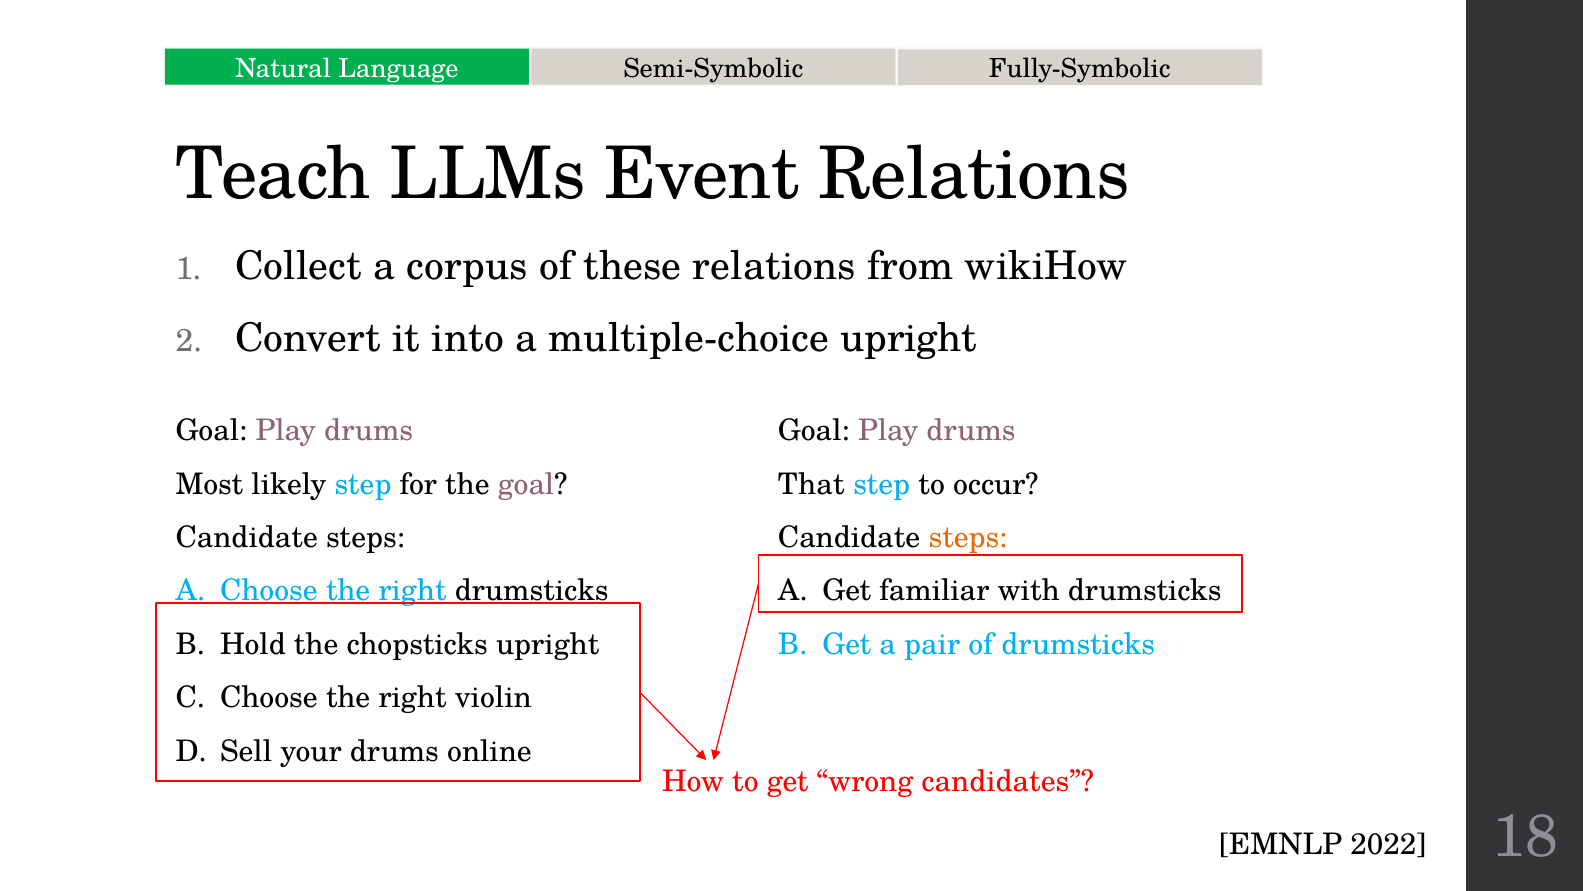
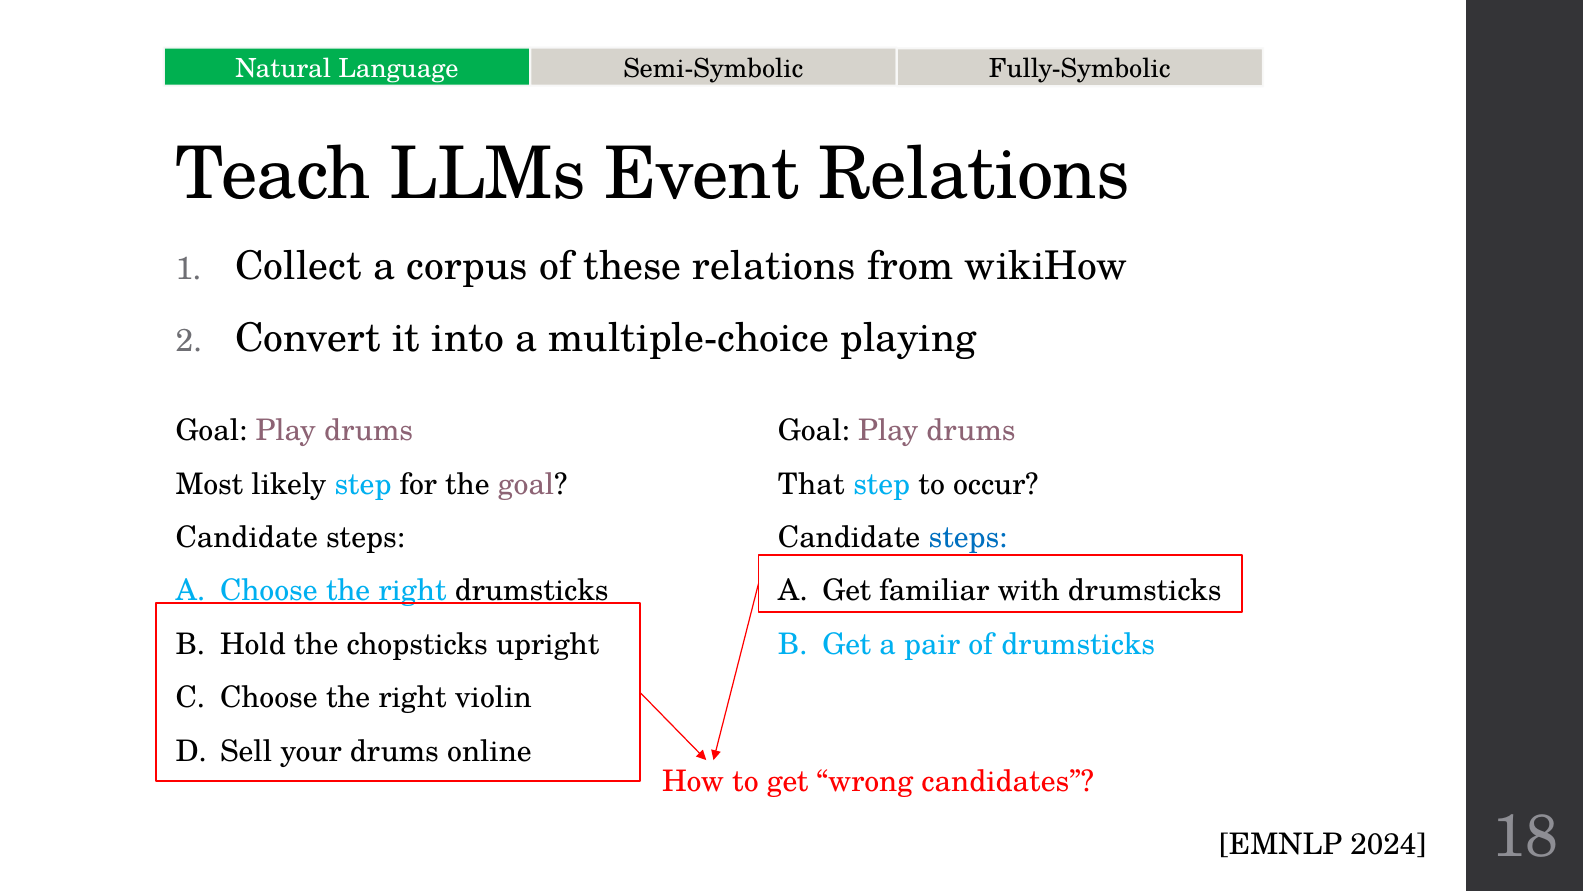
multiple-choice upright: upright -> playing (909, 338)
steps colour: orange -> blue (968, 537)
2022: 2022 -> 2024 (1388, 844)
